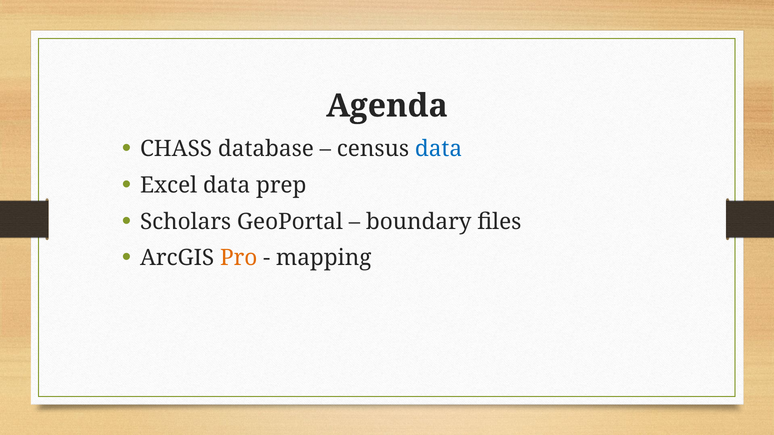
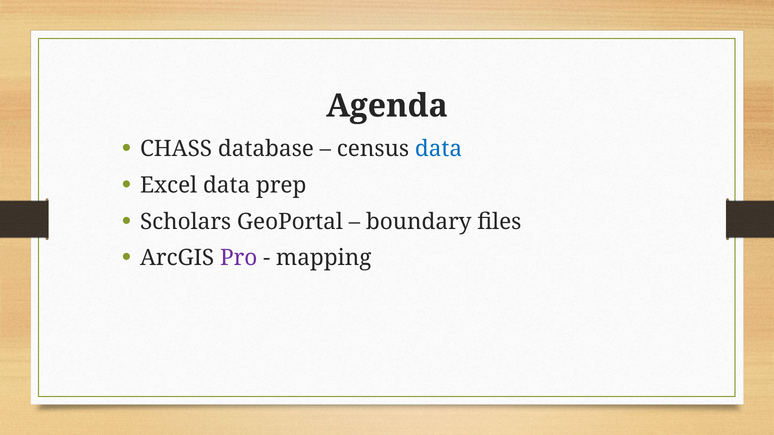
Pro colour: orange -> purple (239, 258)
